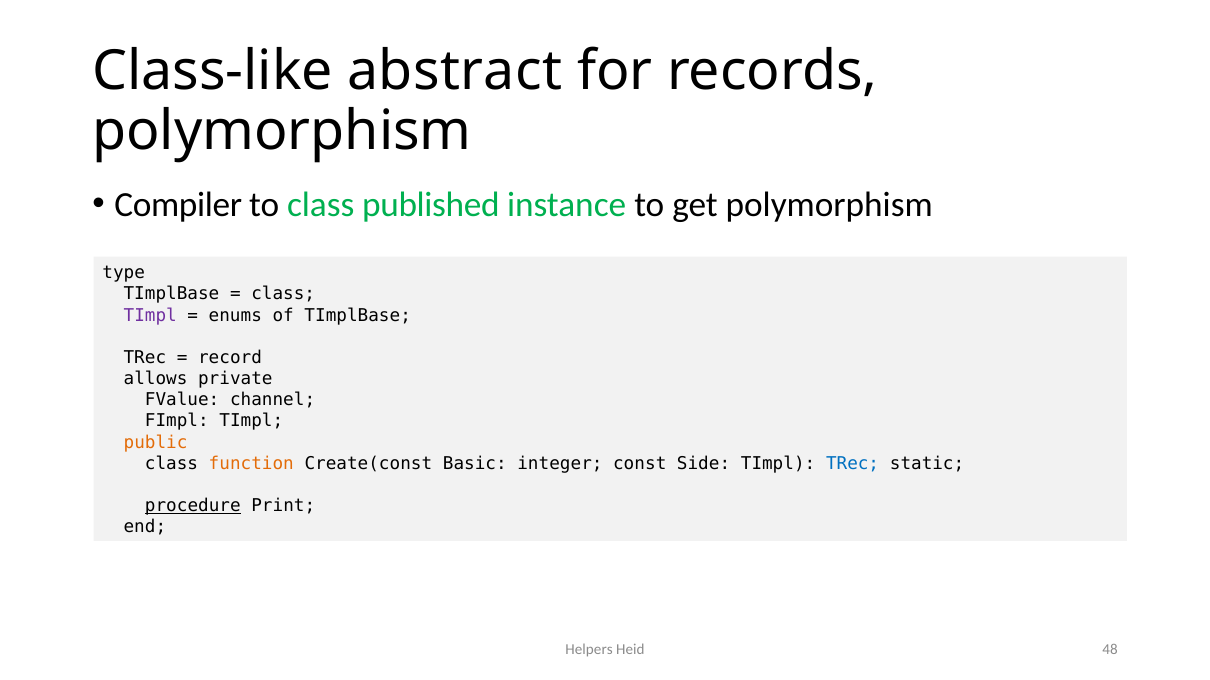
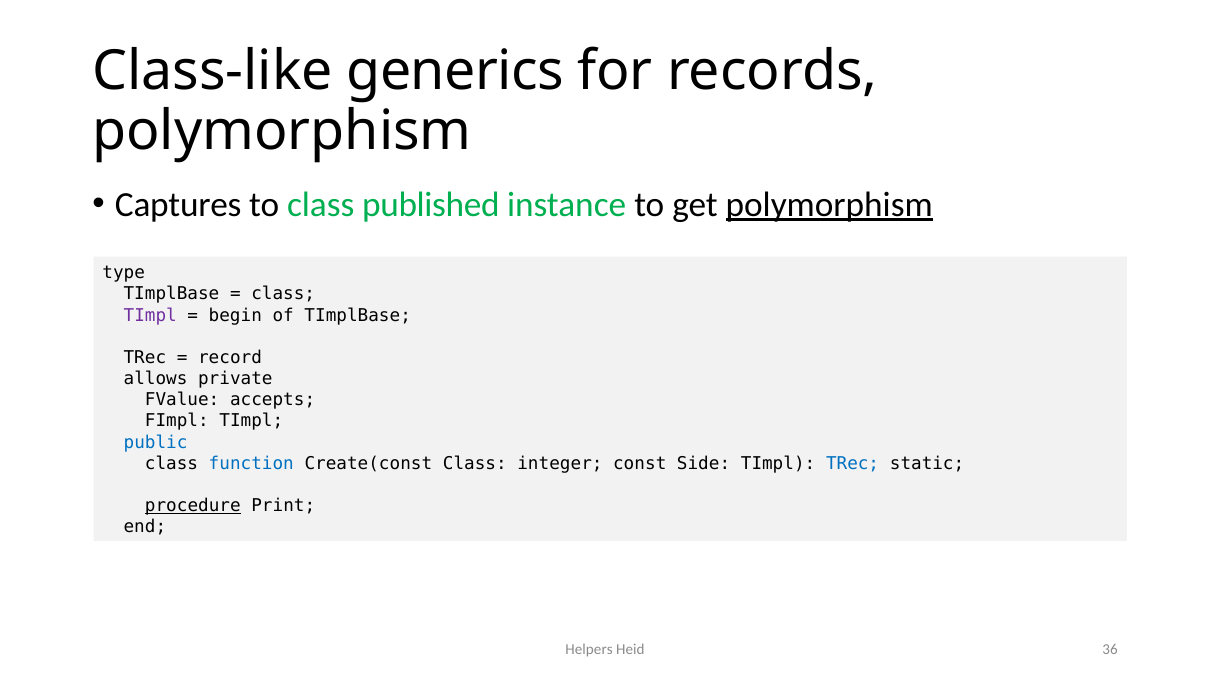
abstract: abstract -> generics (455, 72)
Compiler: Compiler -> Captures (178, 205)
polymorphism underline: none -> present (829, 205)
enums: enums -> begin (235, 316)
channel: channel -> accepts (273, 400)
public colour: orange -> blue (156, 443)
function colour: orange -> blue (251, 464)
Create(const Basic: Basic -> Class (475, 464)
48: 48 -> 36 (1110, 650)
